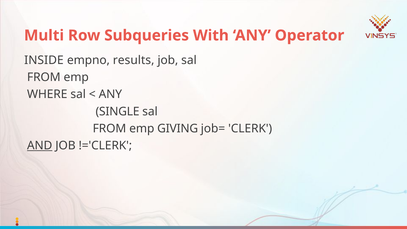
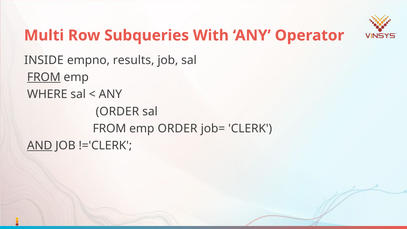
FROM underline: none -> present (44, 77)
SINGLE: SINGLE -> ORDER (117, 111)
emp GIVING: GIVING -> ORDER (178, 128)
